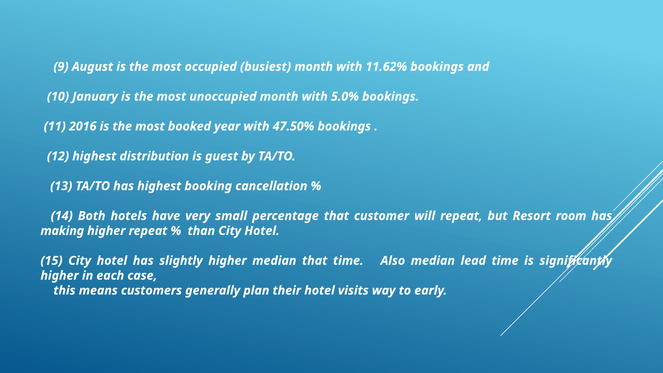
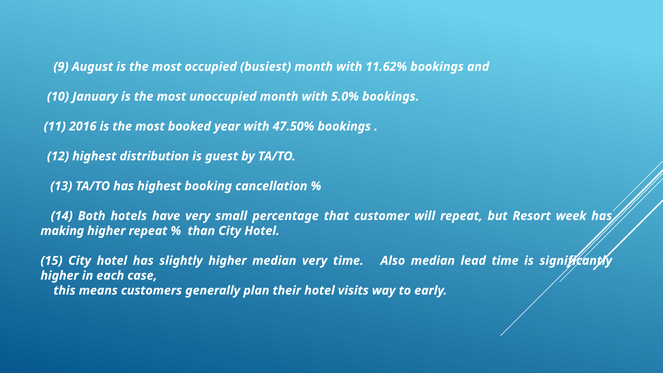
room: room -> week (571, 216)
median that: that -> very (315, 261)
